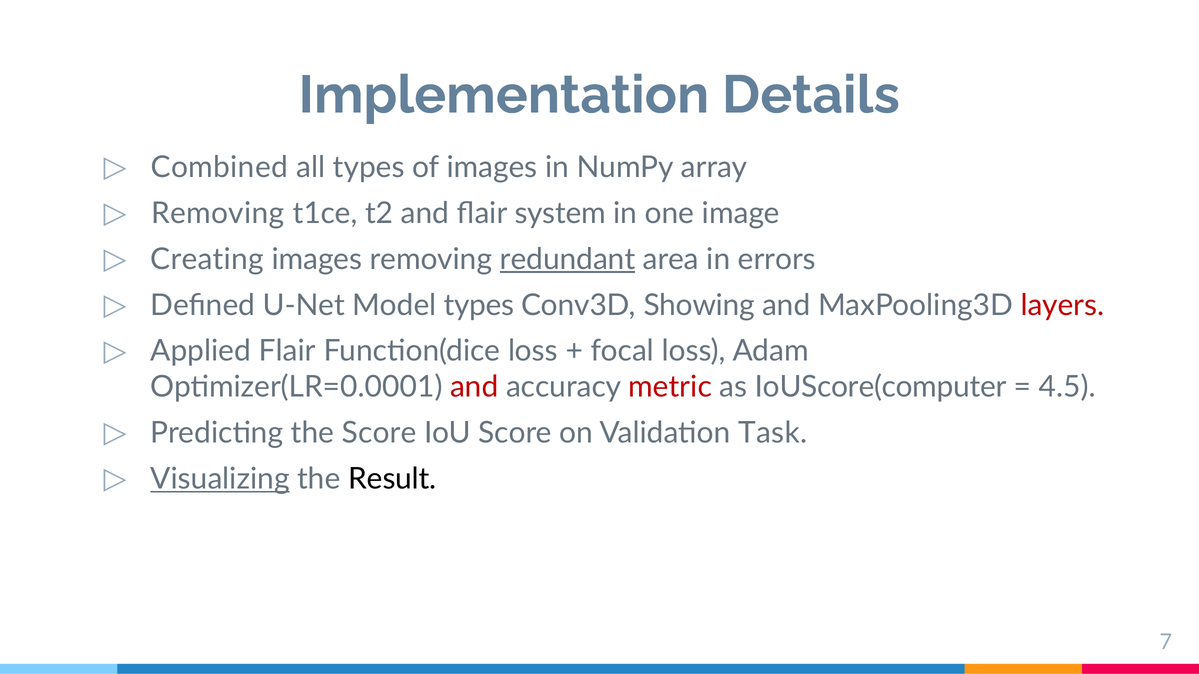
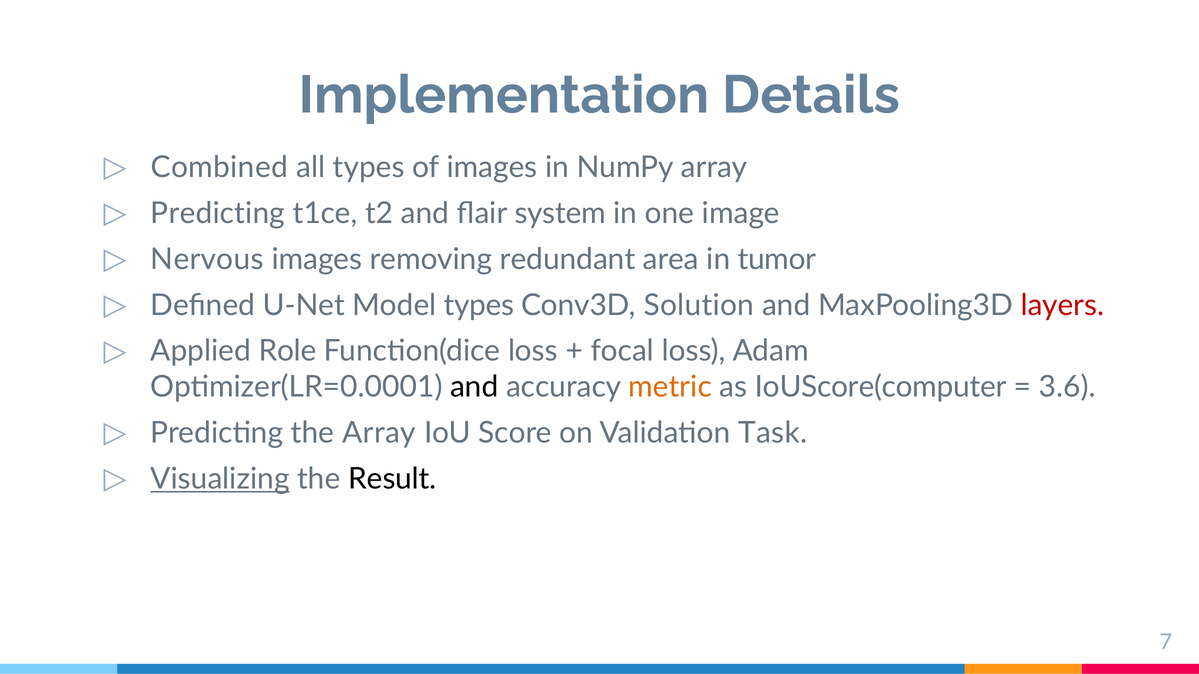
Removing: Removing -> Predicting (218, 213)
Creating: Creating -> Nervous (207, 259)
redundant underline: present -> none (568, 259)
errors: errors -> tumor (777, 259)
Showing: Showing -> Solution (699, 305)
Applied Flair: Flair -> Role (287, 351)
and colour: red -> black (474, 387)
metric colour: red -> orange (670, 387)
4.5: 4.5 -> 3.6 (1067, 387)
the Score: Score -> Array (379, 433)
